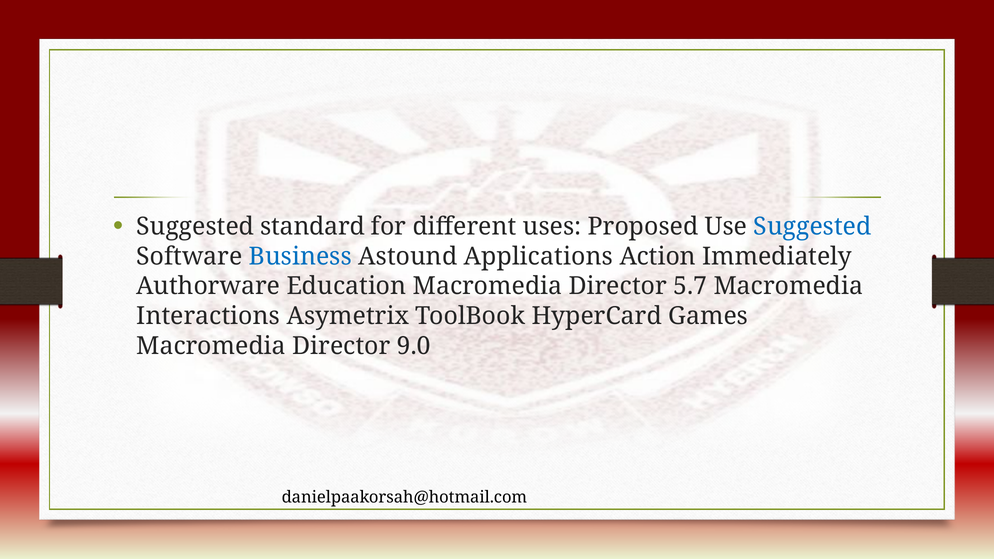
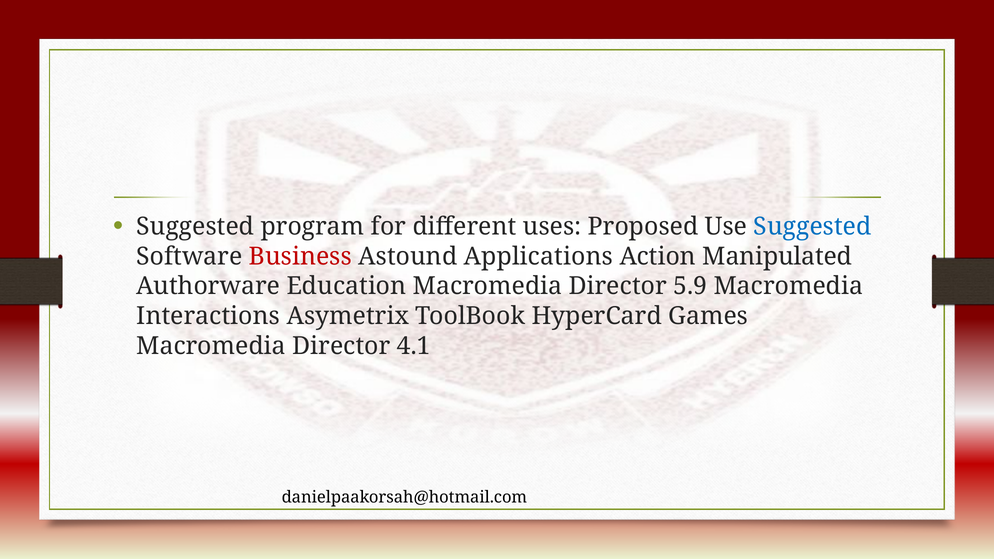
standard: standard -> program (313, 227)
Business colour: blue -> red (300, 256)
Immediately: Immediately -> Manipulated (777, 256)
5.7: 5.7 -> 5.9 (690, 286)
9.0: 9.0 -> 4.1 (414, 346)
